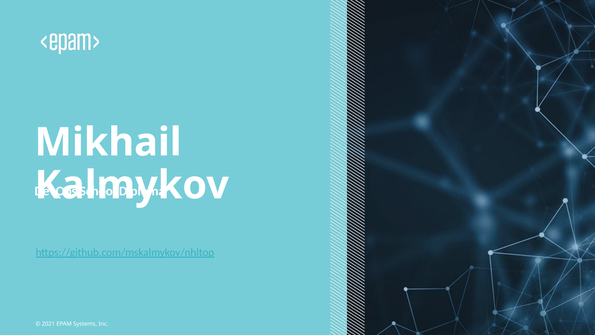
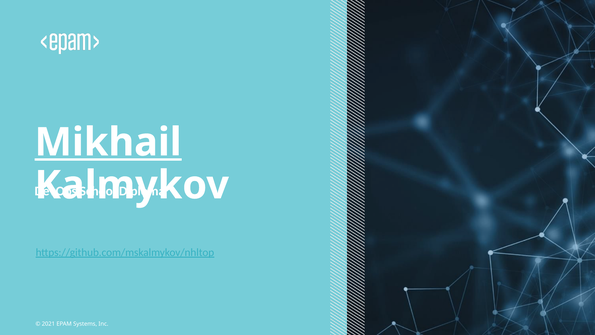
Mikhail underline: none -> present (108, 142)
